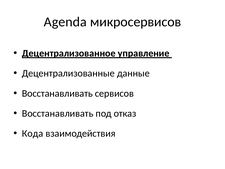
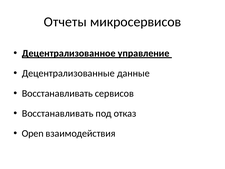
Agenda: Agenda -> Отчеты (65, 22)
Кода: Кода -> Open (33, 133)
